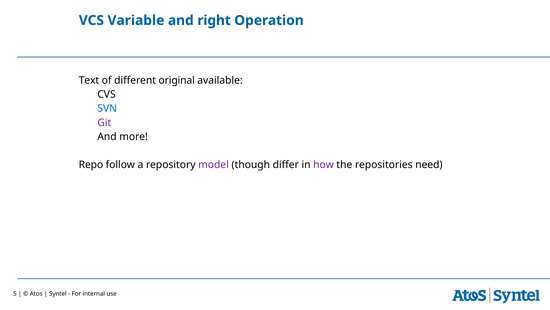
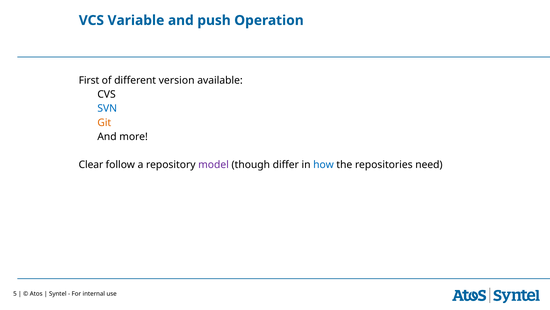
right: right -> push (214, 20)
Text: Text -> First (89, 80)
original: original -> version (177, 80)
Git colour: purple -> orange (104, 122)
Repo: Repo -> Clear (91, 165)
how colour: purple -> blue (324, 165)
